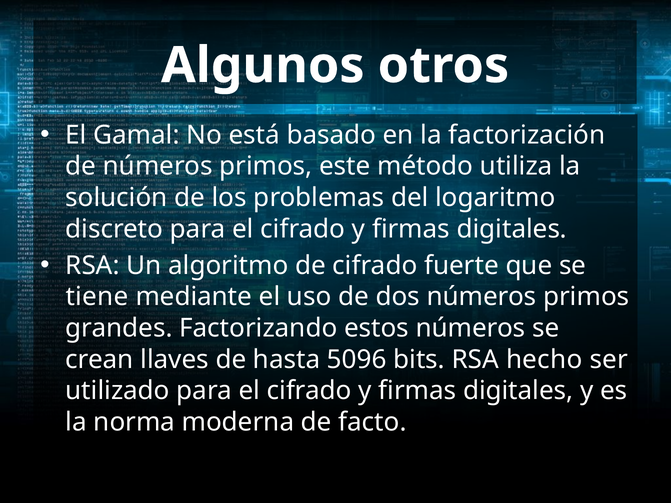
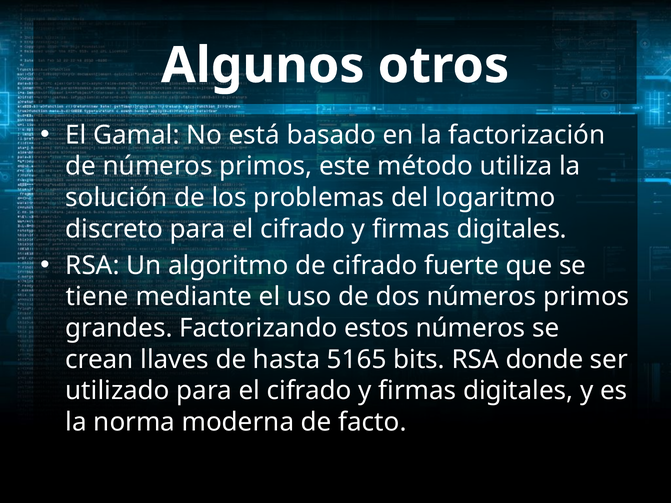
5096: 5096 -> 5165 (357, 360)
hecho: hecho -> donde (544, 360)
